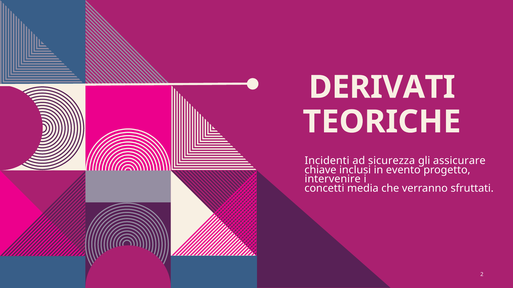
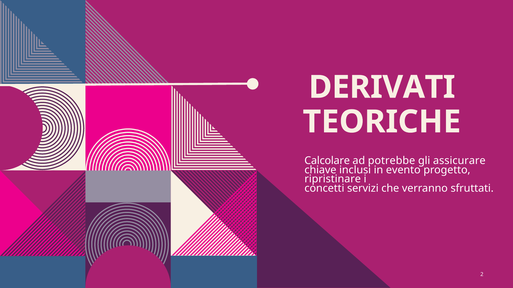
Incidenti: Incidenti -> Calcolare (327, 161)
sicurezza: sicurezza -> potrebbe (392, 161)
intervenire: intervenire -> ripristinare (333, 179)
media: media -> servizi (363, 189)
